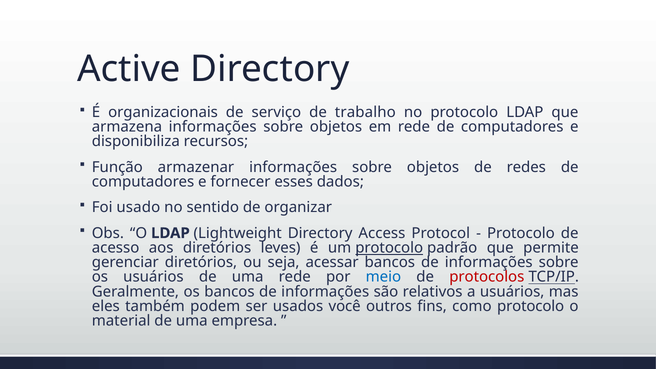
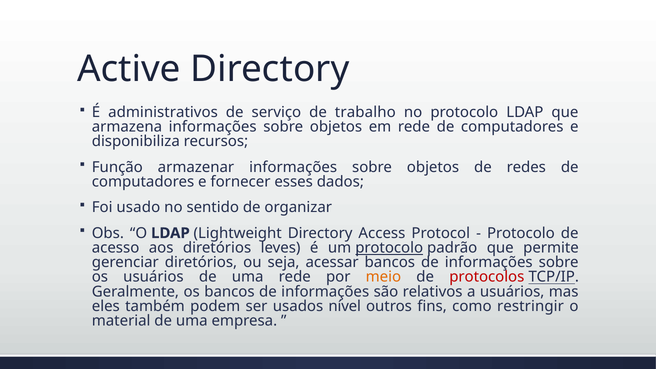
organizacionais: organizacionais -> administrativos (163, 112)
meio colour: blue -> orange (383, 277)
você: você -> nível (345, 306)
como protocolo: protocolo -> restringir (530, 306)
